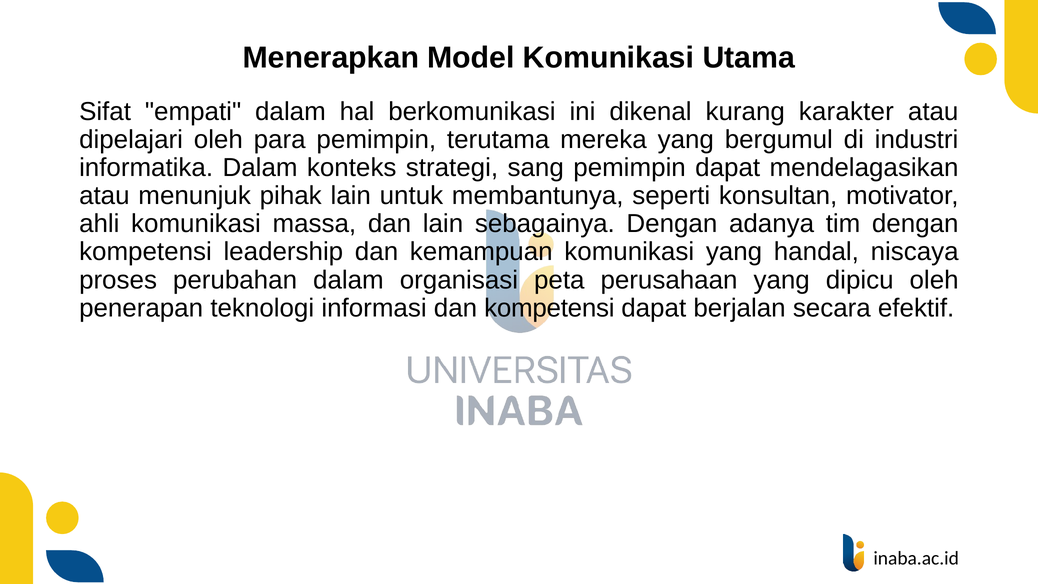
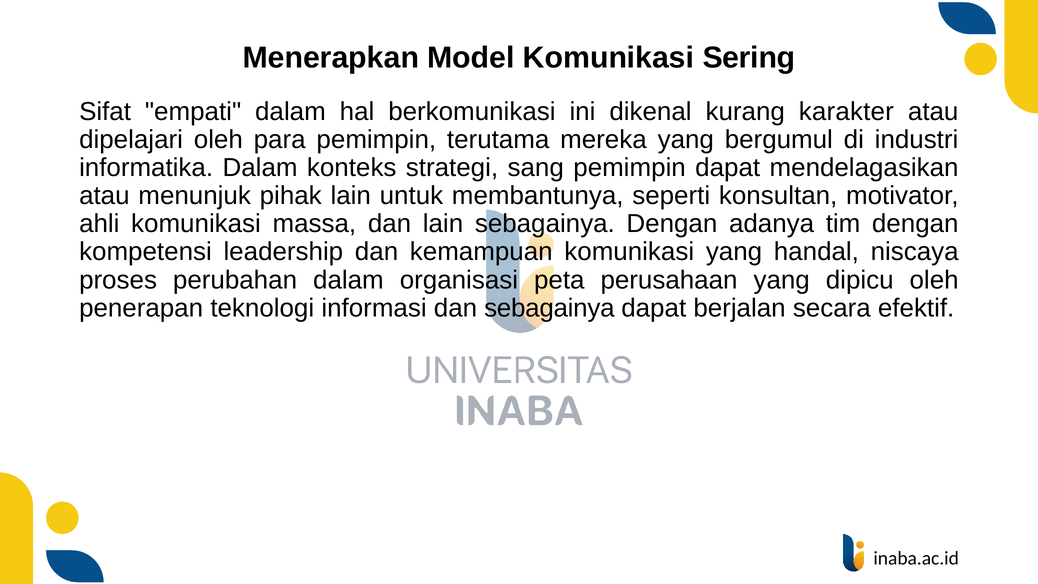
Utama: Utama -> Sering (749, 58)
dan kompetensi: kompetensi -> sebagainya (549, 308)
